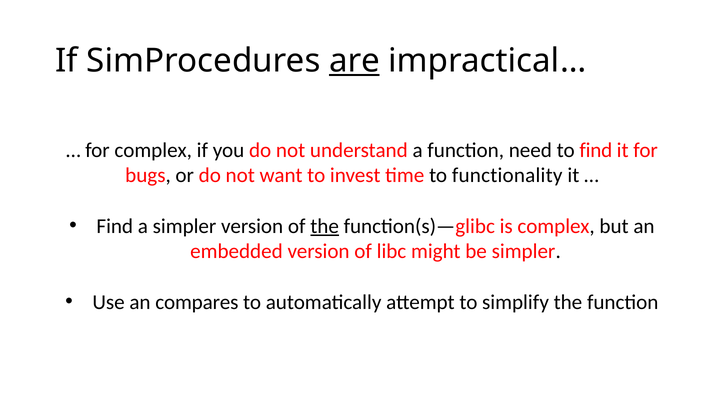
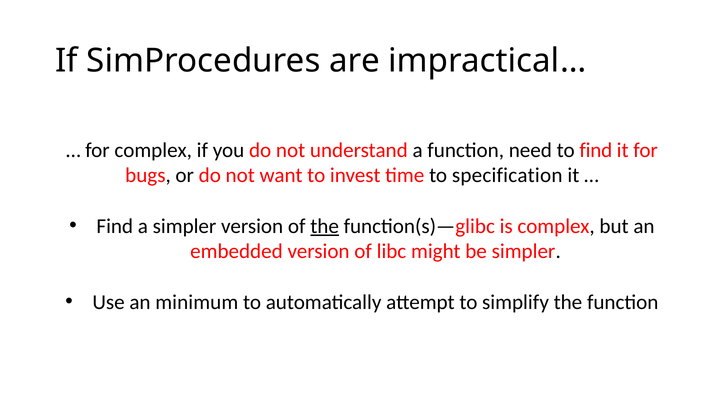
are underline: present -> none (354, 61)
functionality: functionality -> specification (507, 176)
compares: compares -> minimum (197, 302)
